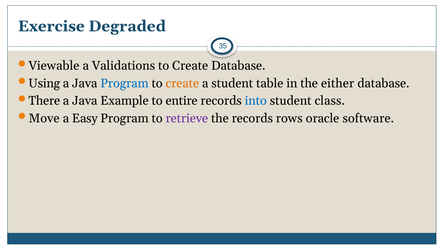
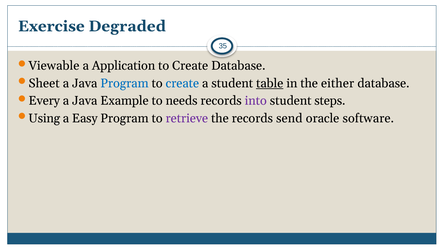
Validations: Validations -> Application (124, 66)
Using: Using -> Sheet (44, 83)
create colour: orange -> blue (182, 83)
table underline: none -> present (270, 83)
There: There -> Every (44, 101)
entire: entire -> needs (182, 101)
into colour: blue -> purple (256, 101)
class: class -> steps (330, 101)
Move: Move -> Using (44, 118)
rows: rows -> send (289, 118)
